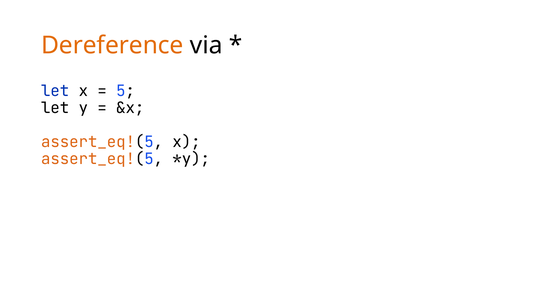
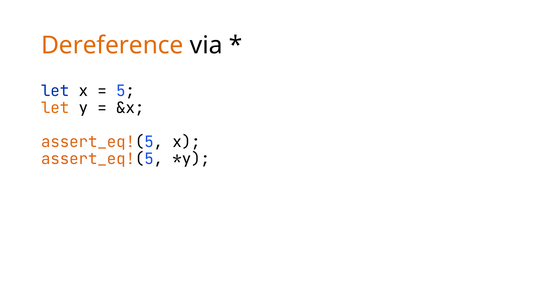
let colour: black -> orange (55, 108)
